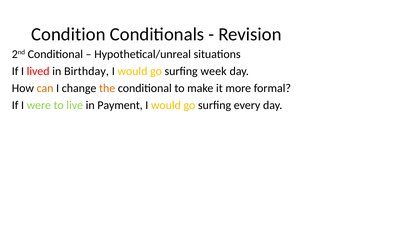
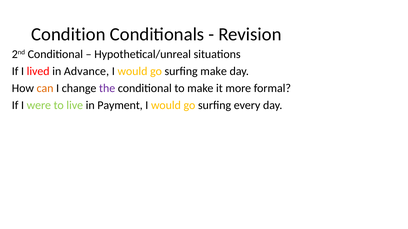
Birthday: Birthday -> Advance (86, 71)
surfing week: week -> make (214, 71)
the colour: orange -> purple (107, 88)
